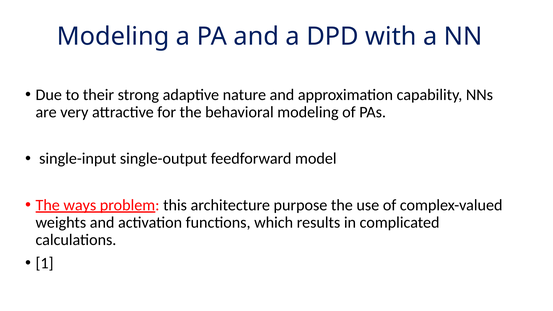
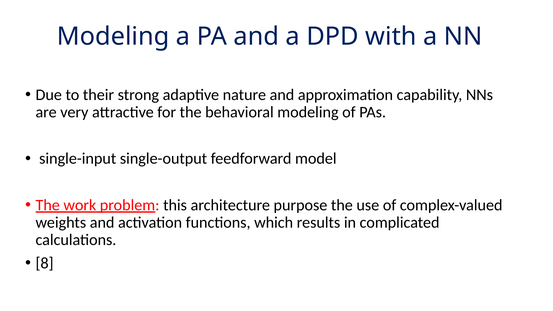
ways: ways -> work (80, 205)
1: 1 -> 8 (45, 263)
